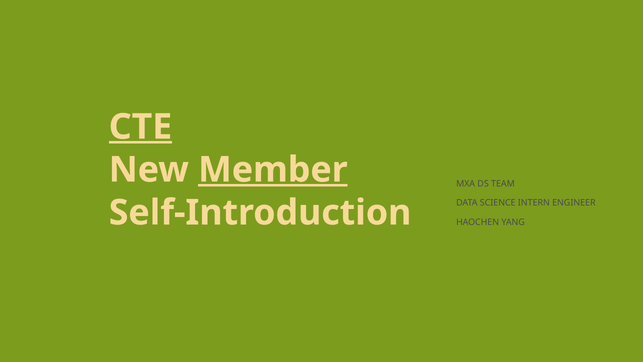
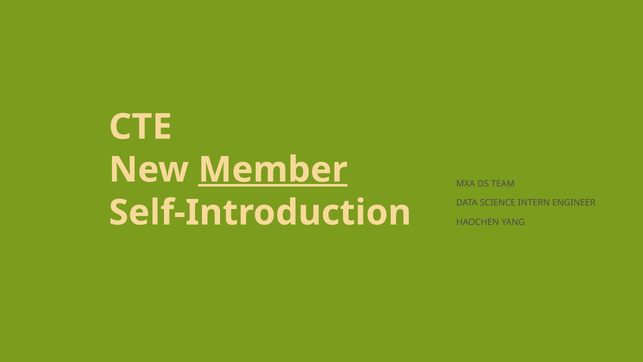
CTE underline: present -> none (140, 127)
